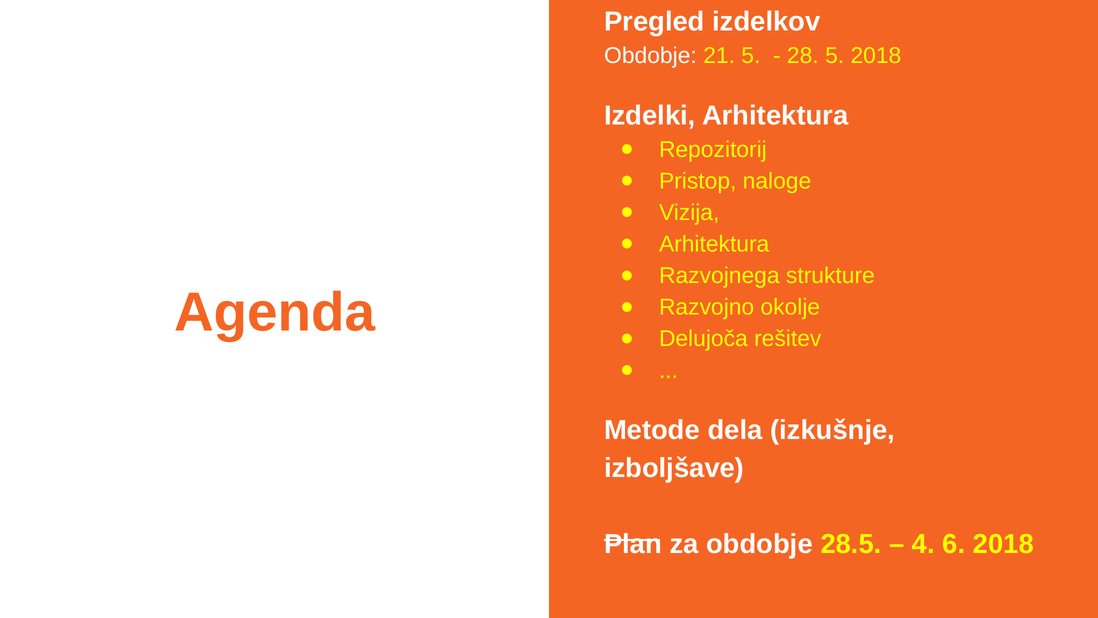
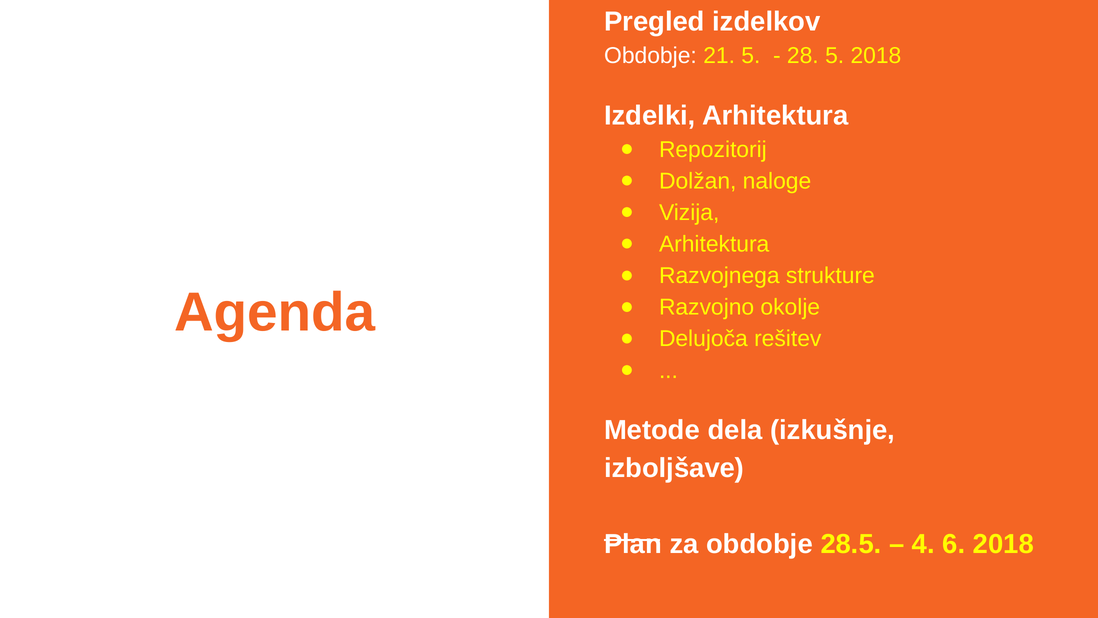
Pristop: Pristop -> Dolžan (698, 181)
